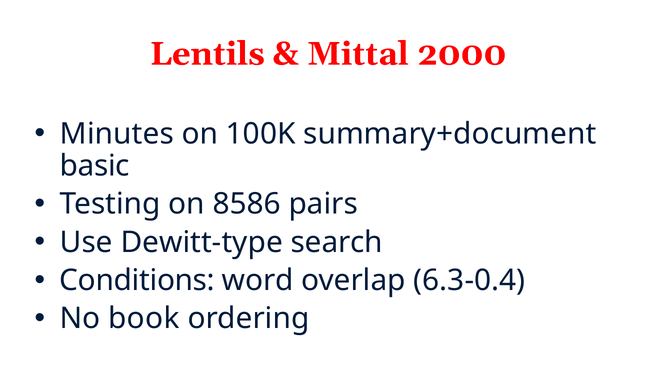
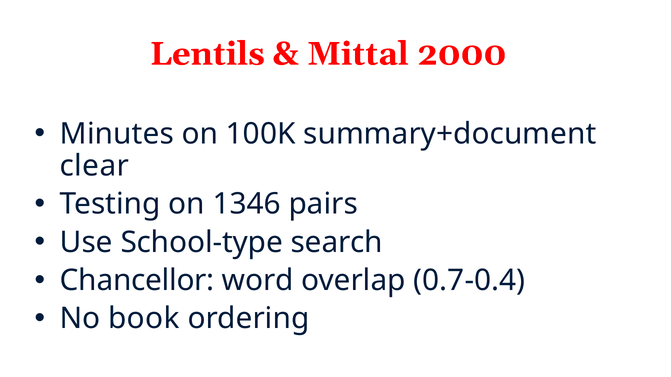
basic: basic -> clear (94, 166)
8586: 8586 -> 1346 (247, 204)
Dewitt-type: Dewitt-type -> School-type (202, 243)
Conditions: Conditions -> Chancellor (137, 281)
6.3-0.4: 6.3-0.4 -> 0.7-0.4 (469, 281)
